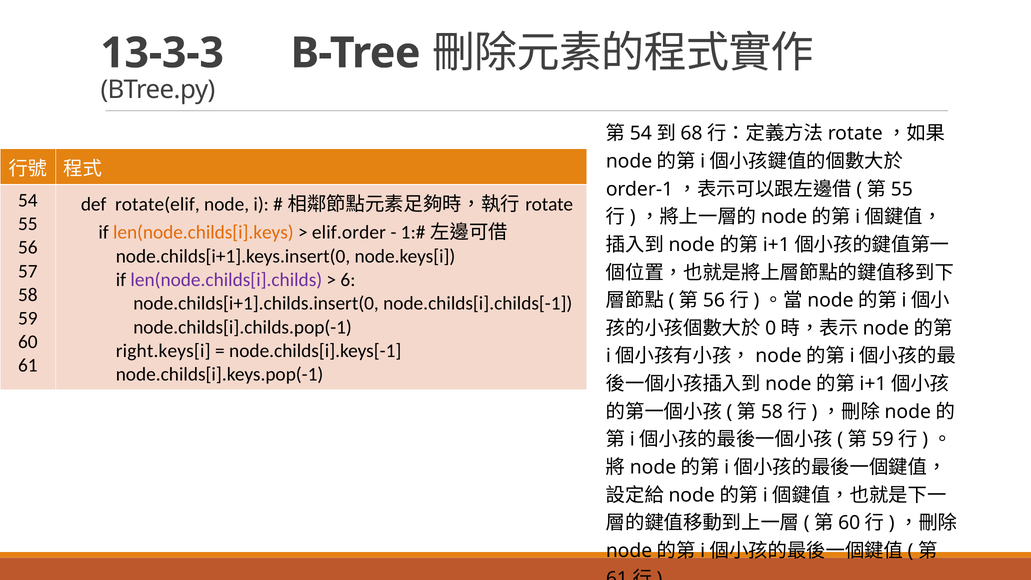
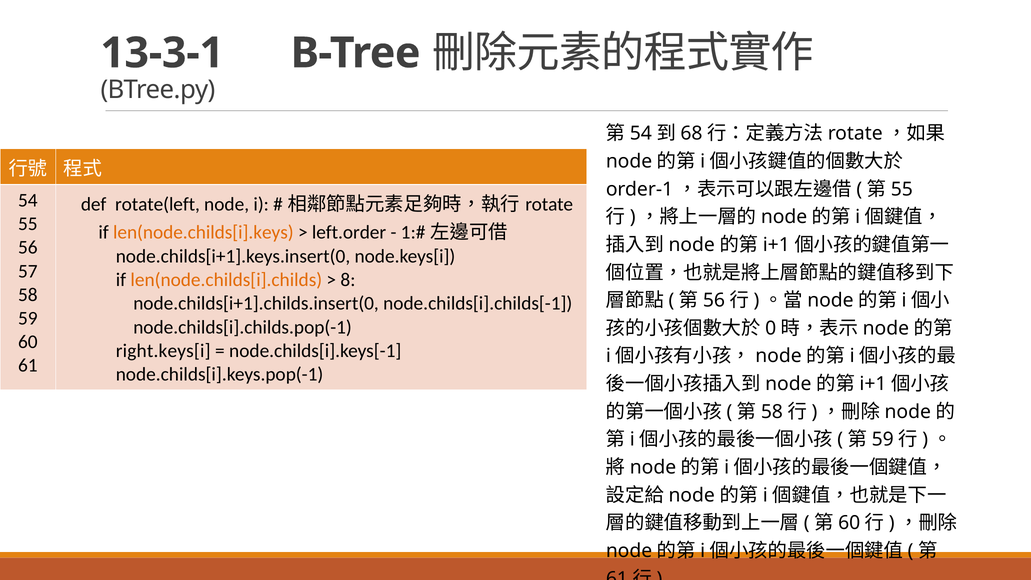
13-3-3: 13-3-3 -> 13-3-1 (162, 53)
rotate(elif: rotate(elif -> rotate(left (157, 204)
elif.order: elif.order -> left.order (349, 232)
len(node.childs[i].childs colour: purple -> orange (226, 280)
6: 6 -> 8 (348, 280)
